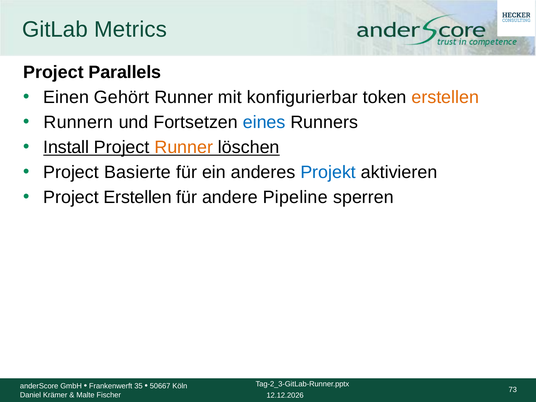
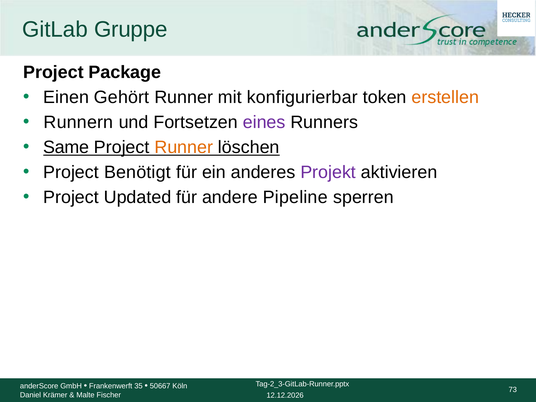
Metrics: Metrics -> Gruppe (131, 29)
Parallels: Parallels -> Package (125, 72)
eines colour: blue -> purple (264, 122)
Install: Install -> Same (66, 147)
Basierte: Basierte -> Benötigt (137, 172)
Projekt colour: blue -> purple (328, 172)
Project Erstellen: Erstellen -> Updated (138, 197)
